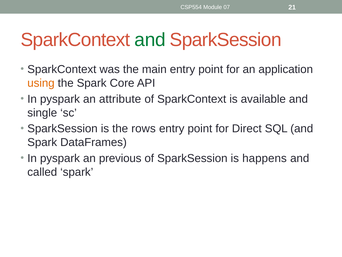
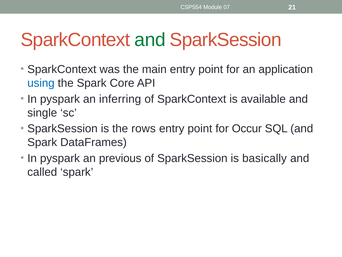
using colour: orange -> blue (41, 83)
attribute: attribute -> inferring (120, 99)
Direct: Direct -> Occur (247, 128)
happens: happens -> basically (265, 158)
